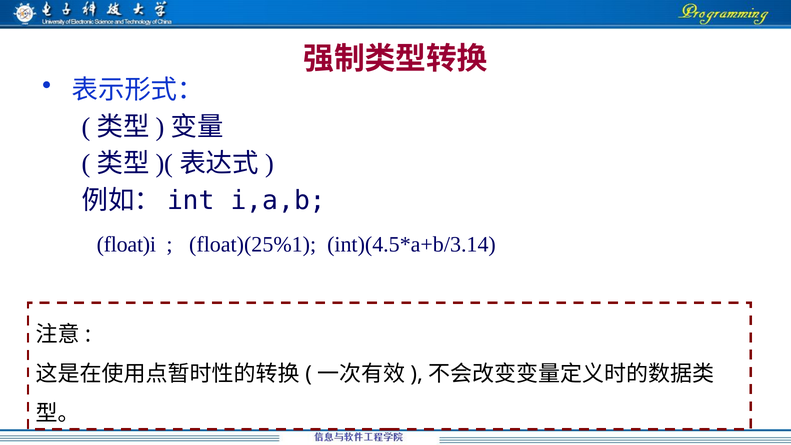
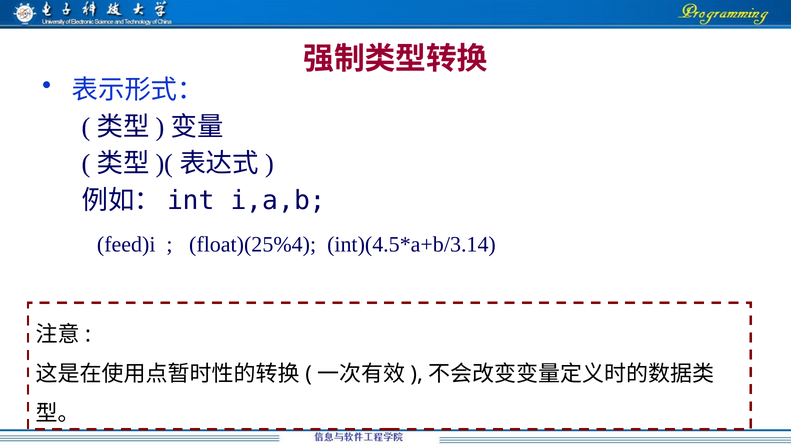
float)i: float)i -> feed)i (126, 244)
float)(25%1: float)(25%1 -> float)(25%4 (253, 244)
